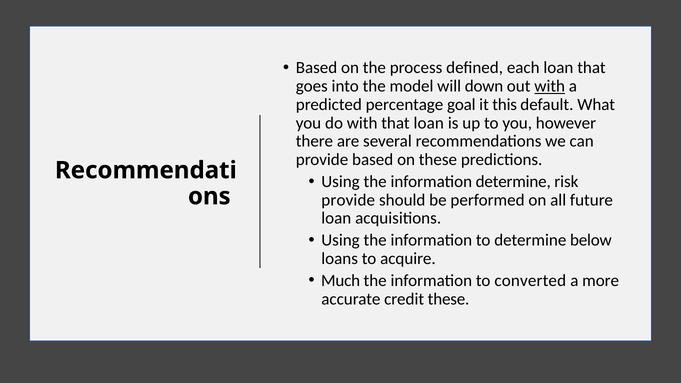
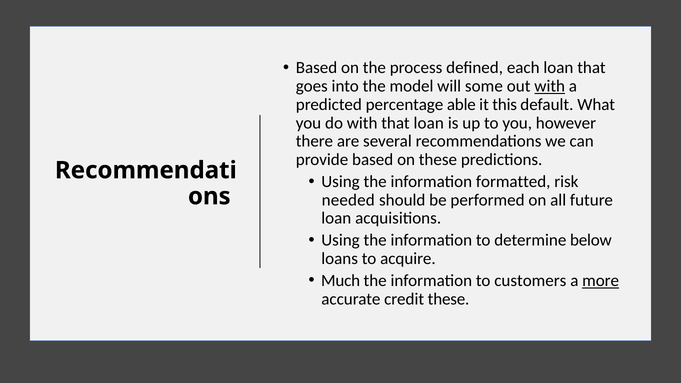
down: down -> some (484, 86)
goal: goal -> able (461, 105)
information determine: determine -> formatted (513, 182)
provide: provide -> needed (348, 200)
converted: converted -> customers (530, 281)
more underline: none -> present (601, 281)
